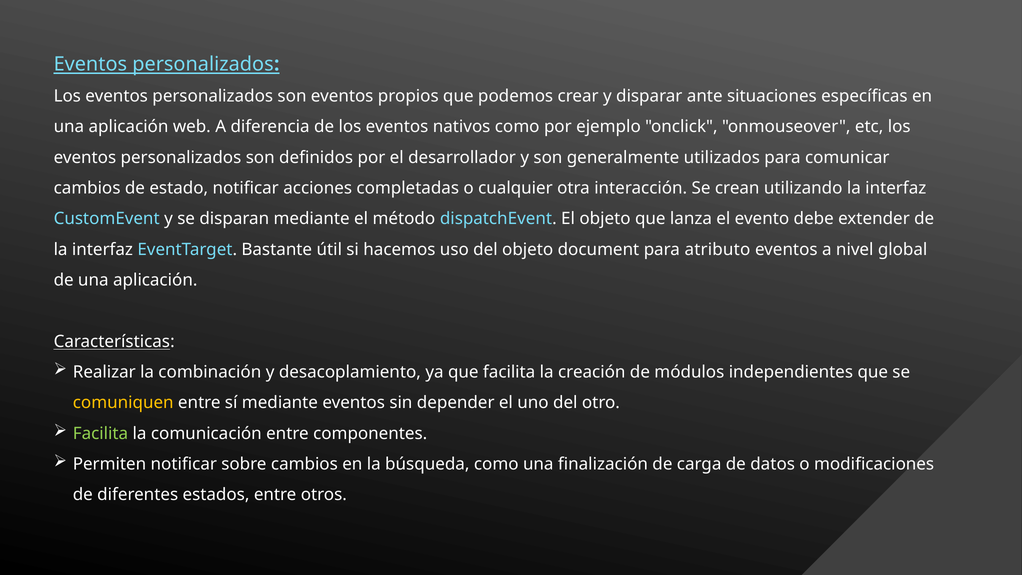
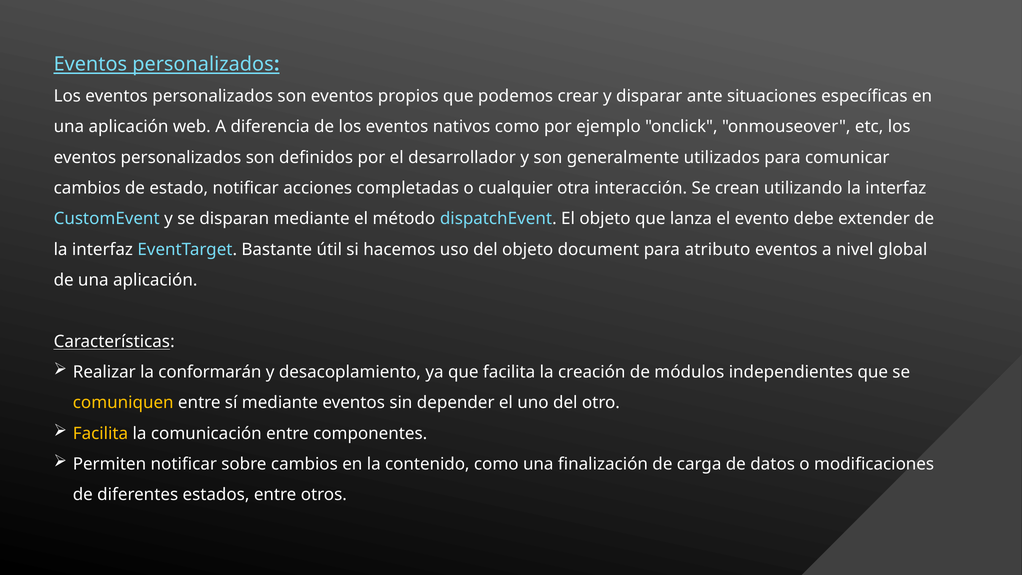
combinación: combinación -> conformarán (210, 372)
Facilita colour: light green -> yellow (100, 433)
búsqueda: búsqueda -> contenido (427, 464)
